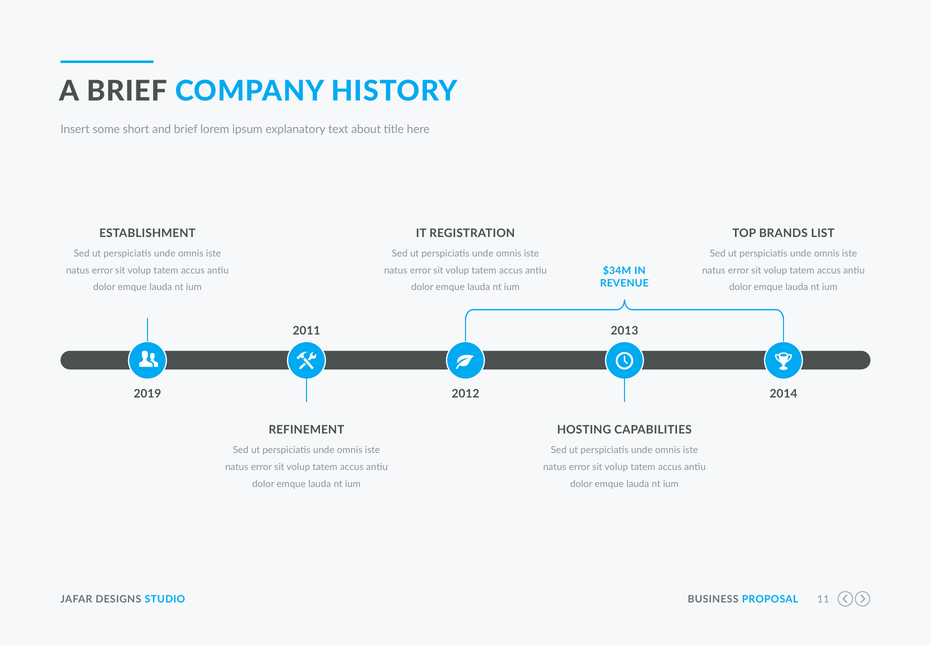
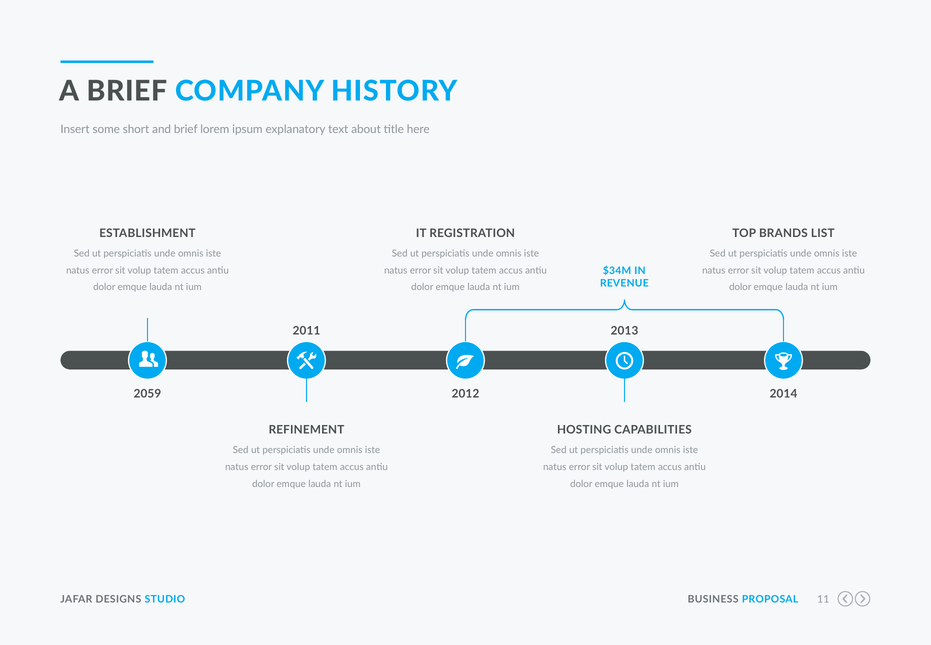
2019: 2019 -> 2059 (147, 394)
